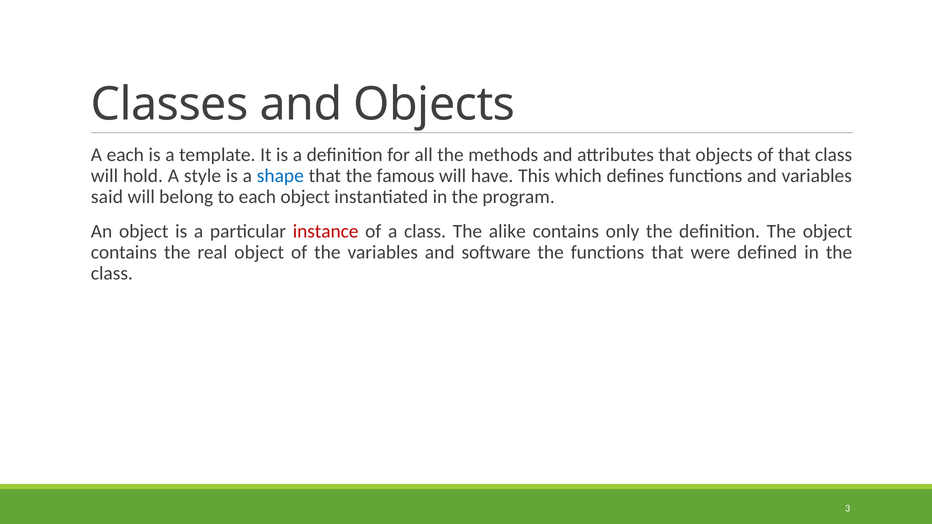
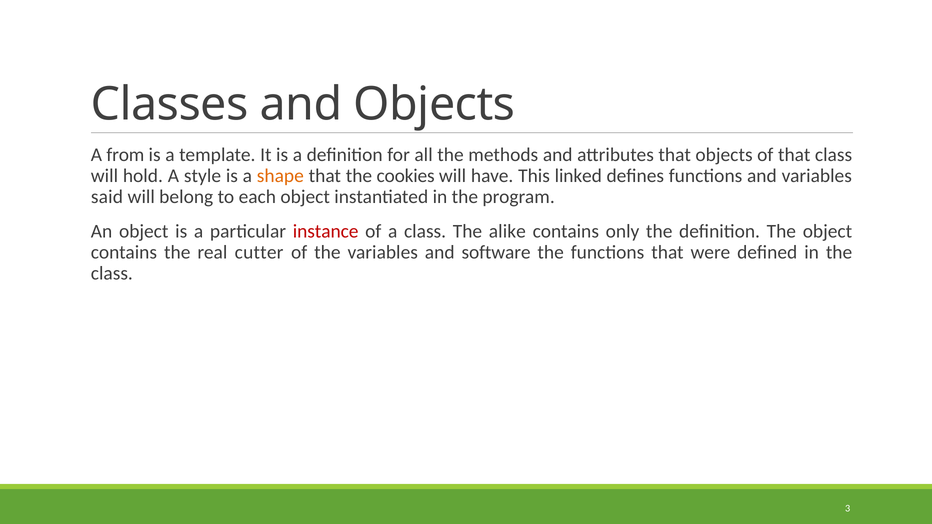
A each: each -> from (125, 155)
shape colour: blue -> orange (280, 176)
famous: famous -> cookies (406, 176)
which: which -> linked (578, 176)
real object: object -> cutter (259, 253)
